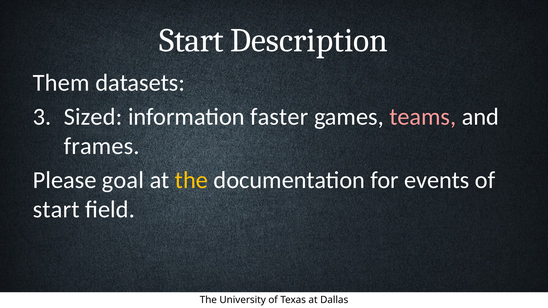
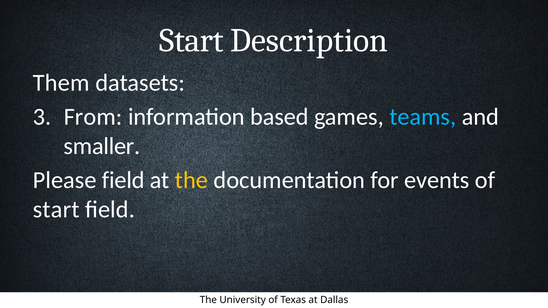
Sized: Sized -> From (93, 117)
faster: faster -> based (279, 117)
teams colour: pink -> light blue (423, 117)
frames: frames -> smaller (102, 146)
Please goal: goal -> field (123, 180)
